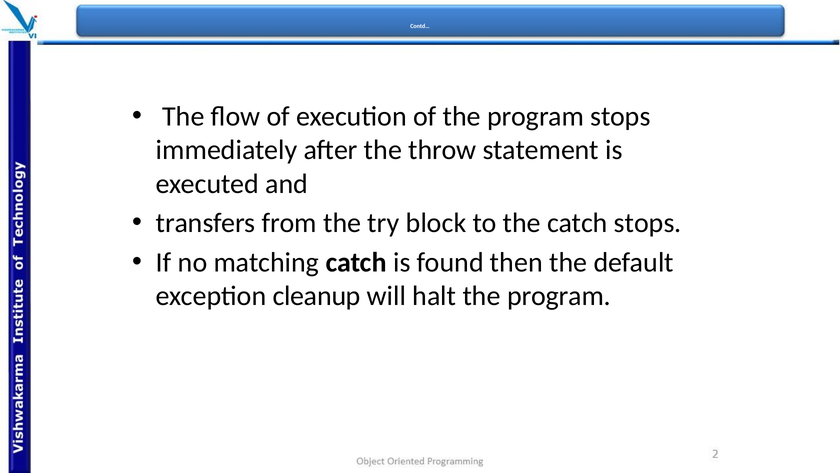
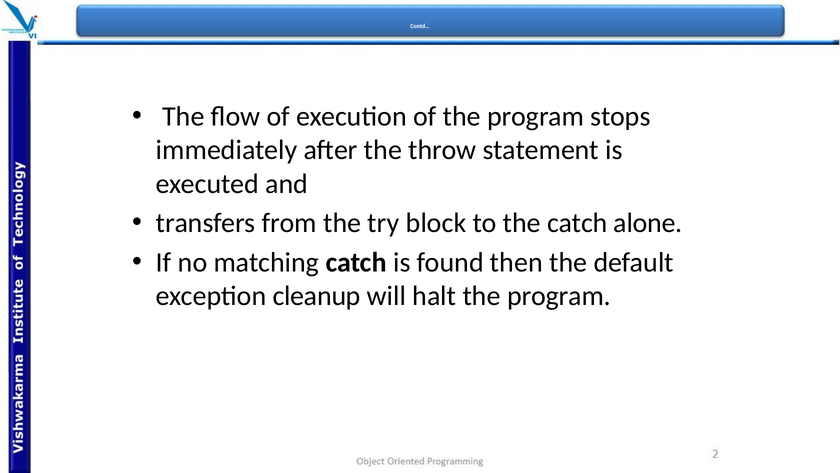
catch stops: stops -> alone (648, 223)
